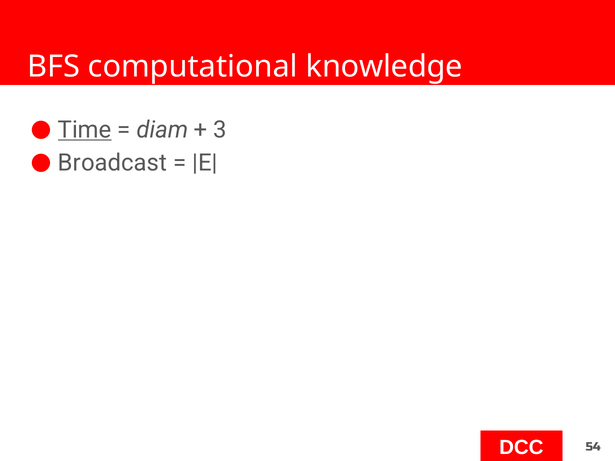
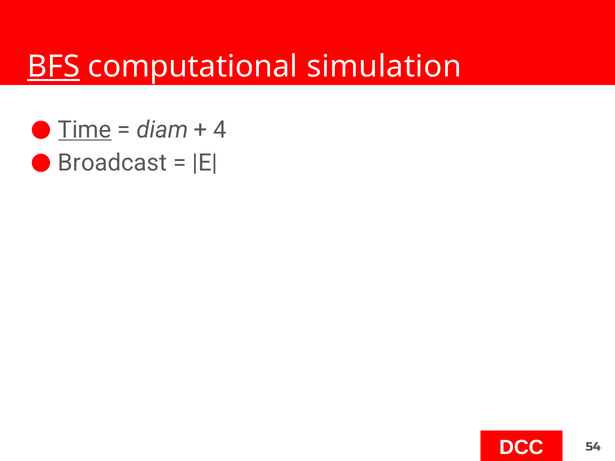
BFS underline: none -> present (54, 67)
knowledge: knowledge -> simulation (384, 67)
3: 3 -> 4 (220, 130)
